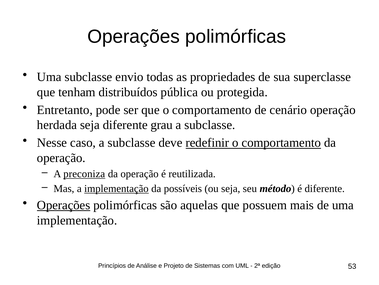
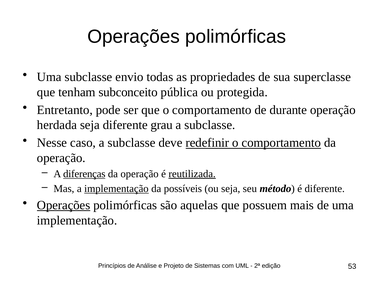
distribuídos: distribuídos -> subconceito (128, 92)
cenário: cenário -> durante (288, 110)
preconiza: preconiza -> diferenças (84, 173)
reutilizada underline: none -> present (192, 173)
